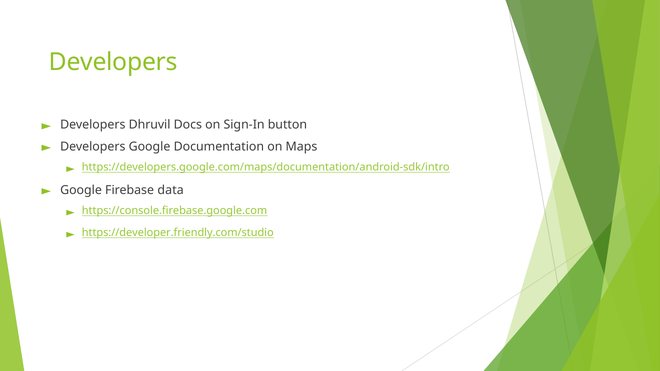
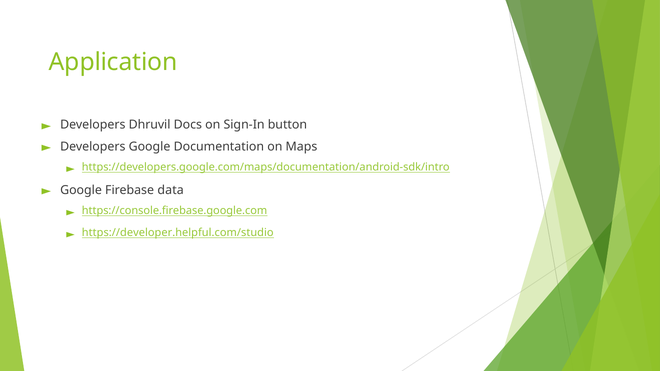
Developers: Developers -> Application (113, 62)
https://developer.friendly.com/studio: https://developer.friendly.com/studio -> https://developer.helpful.com/studio (178, 233)
